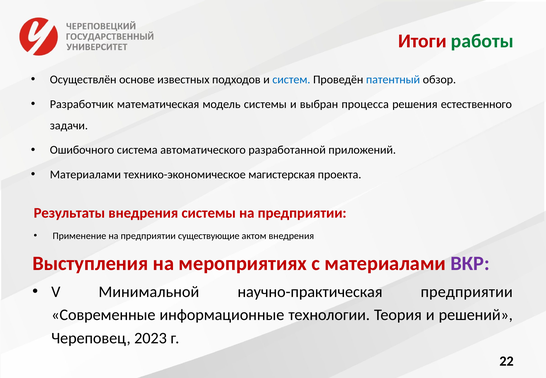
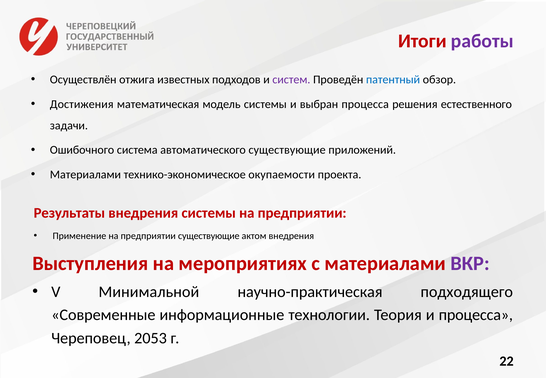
работы colour: green -> purple (482, 41)
основе: основе -> отжига (137, 80)
систем colour: blue -> purple (291, 80)
Разработчик: Разработчик -> Достижения (82, 104)
автоматического разработанной: разработанной -> существующие (287, 150)
магистерская: магистерская -> окупаемости (282, 175)
научно-практическая предприятии: предприятии -> подходящего (467, 292)
и решений: решений -> процесса (476, 315)
2023: 2023 -> 2053 (151, 338)
